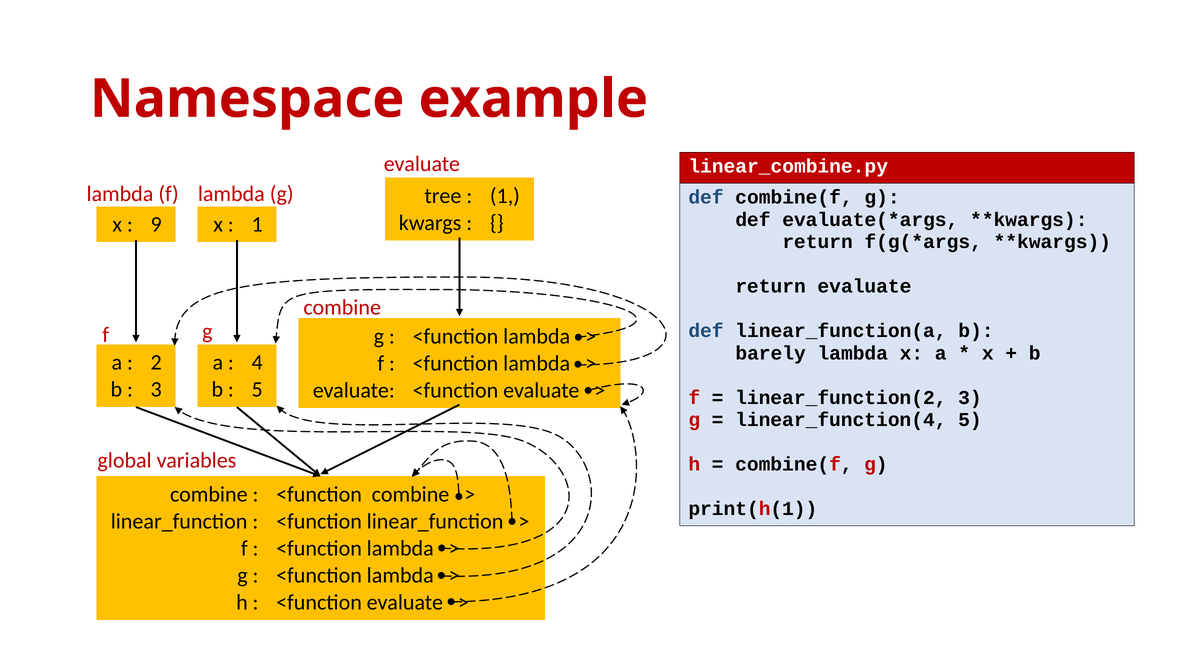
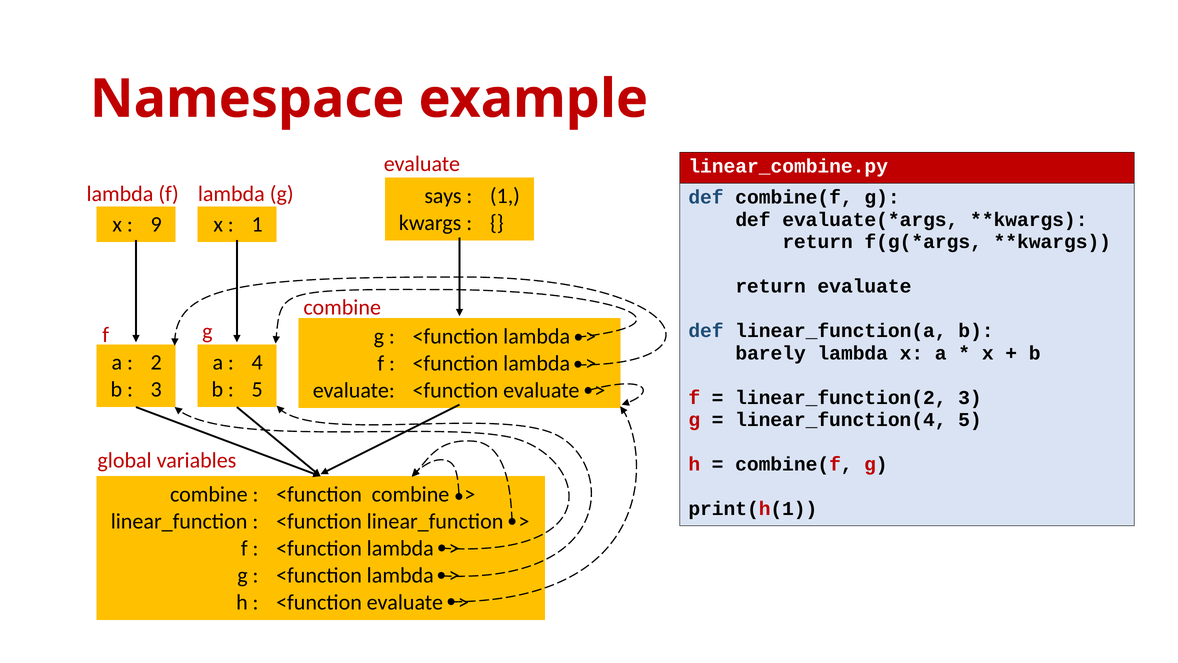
tree: tree -> says (443, 196)
